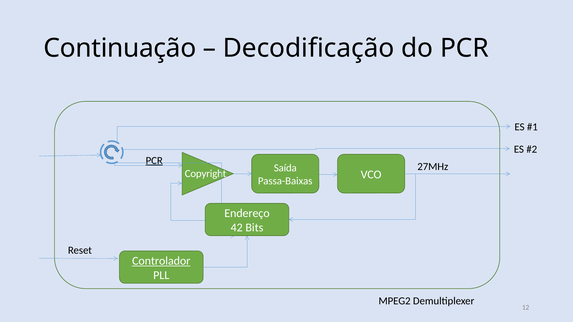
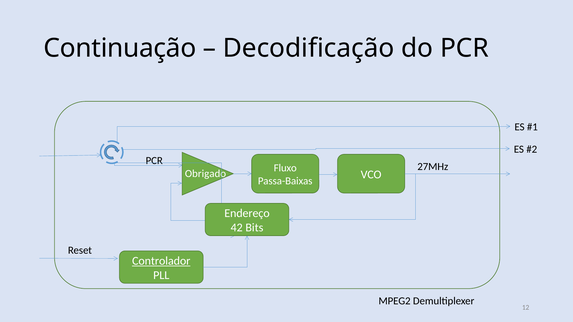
PCR underline: present -> none (154, 161)
Saída: Saída -> Fluxo (285, 168)
Copyright: Copyright -> Obrigado (205, 174)
